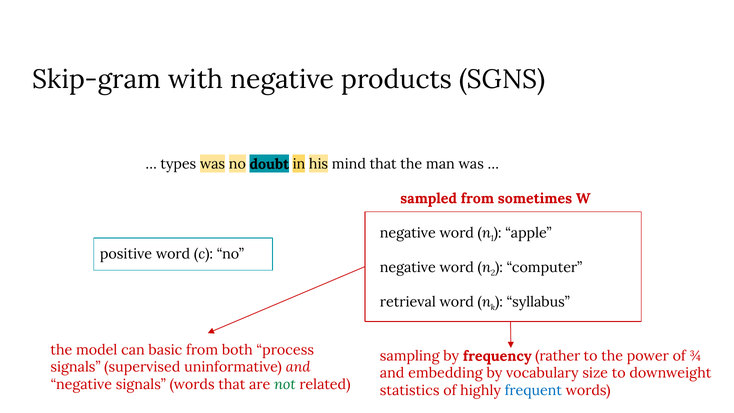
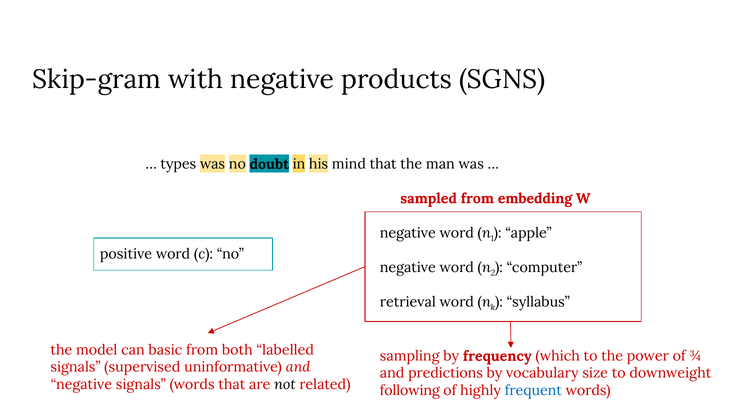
sometimes: sometimes -> embedding (535, 198)
process: process -> labelled (285, 350)
rather: rather -> which (558, 356)
embedding: embedding -> predictions (446, 373)
not colour: green -> black (285, 384)
statistics: statistics -> following (410, 390)
